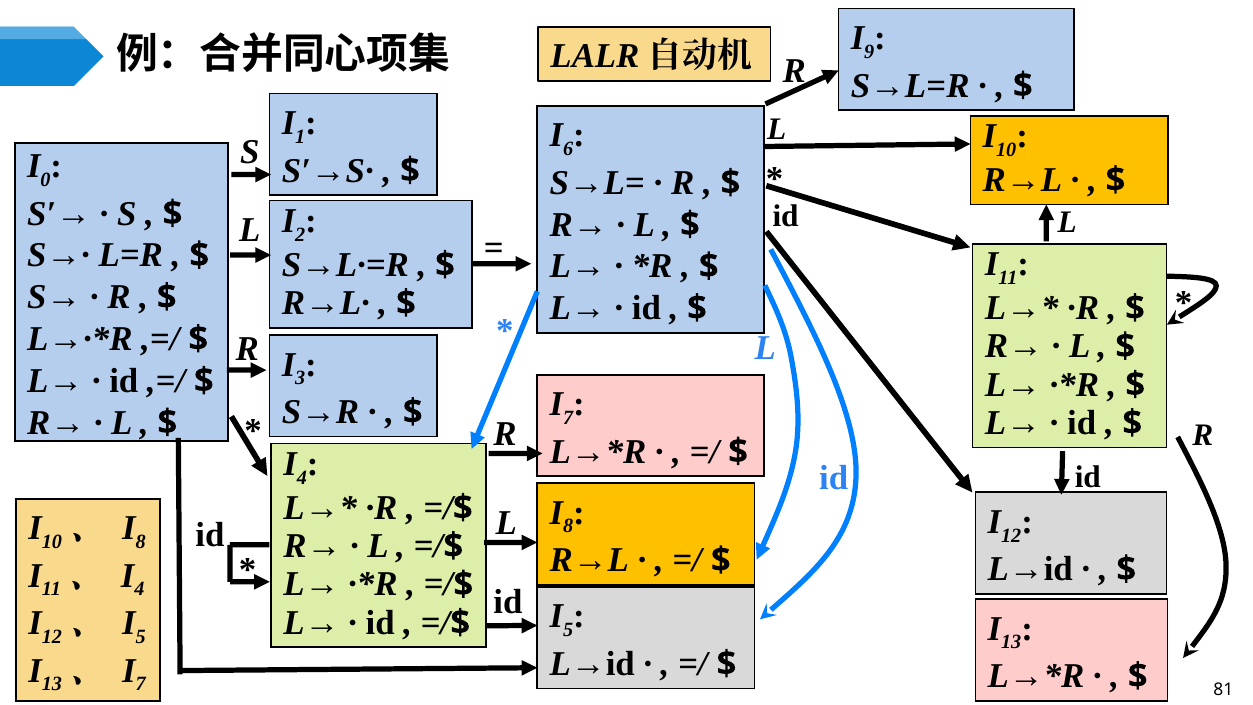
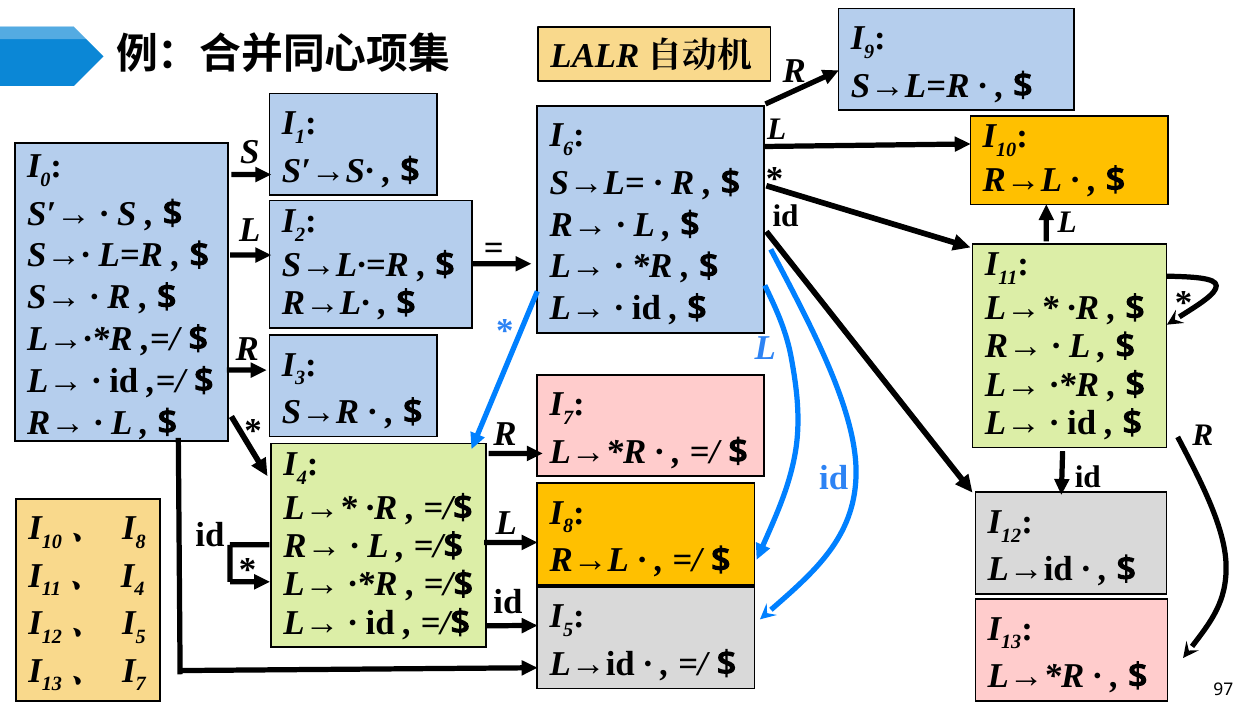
81: 81 -> 97 (1223, 689)
